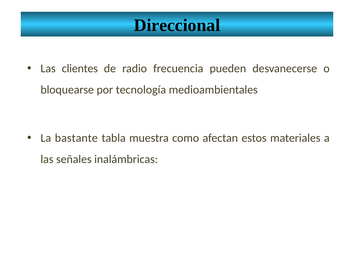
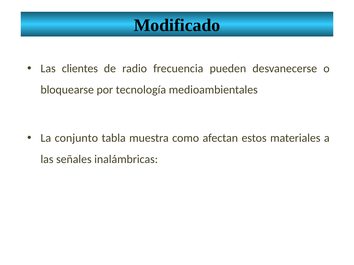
Direccional: Direccional -> Modificado (177, 25)
bastante: bastante -> conjunto (76, 138)
